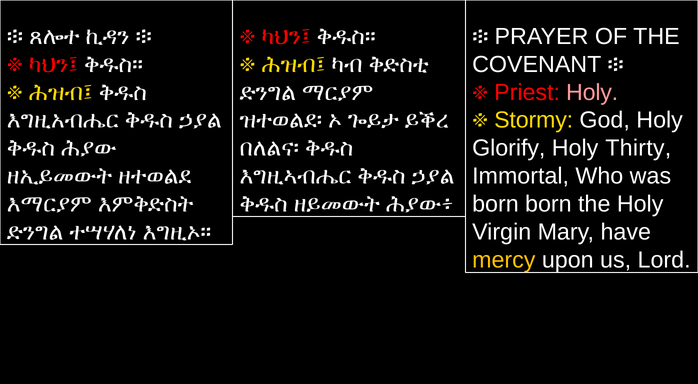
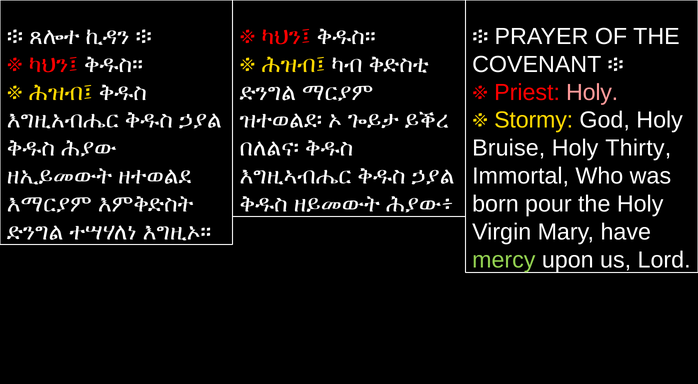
Glorify: Glorify -> Bruise (509, 148)
born born: born -> pour (548, 204)
mercy colour: yellow -> light green (504, 260)
